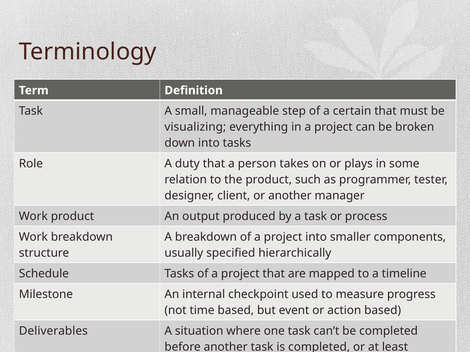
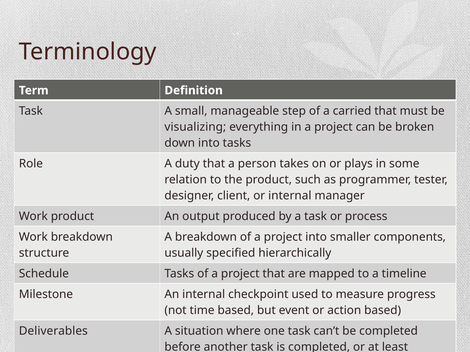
certain: certain -> carried (352, 111)
or another: another -> internal (290, 196)
